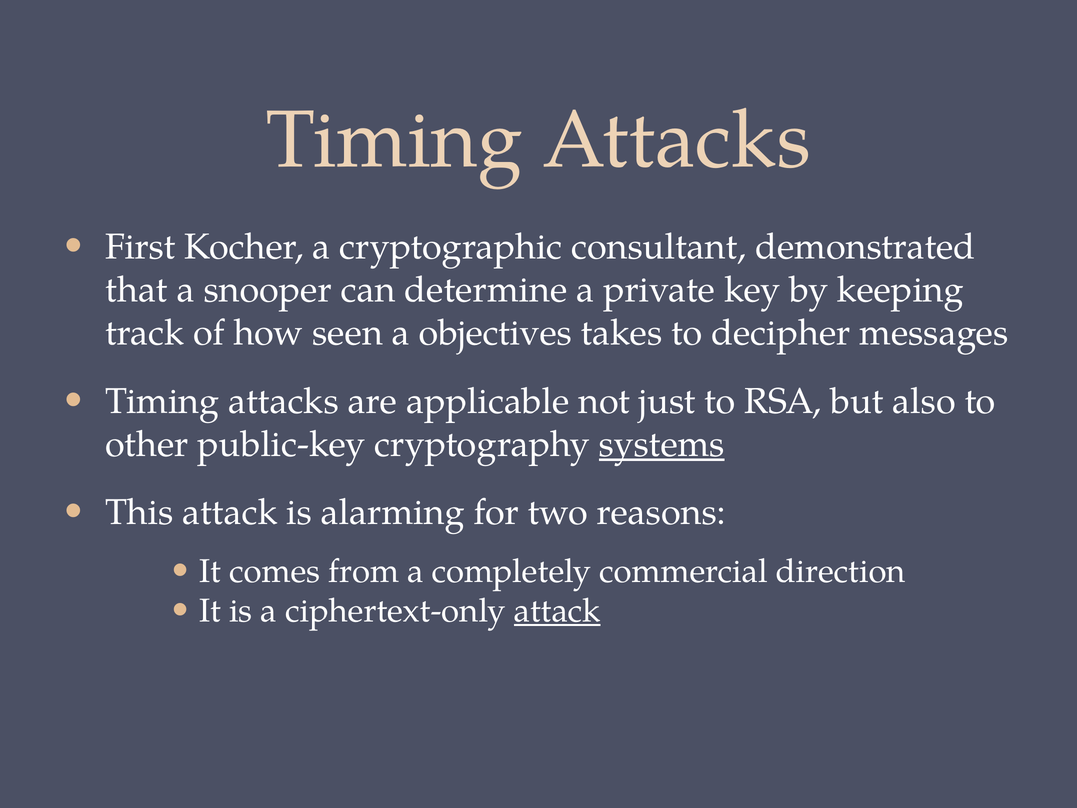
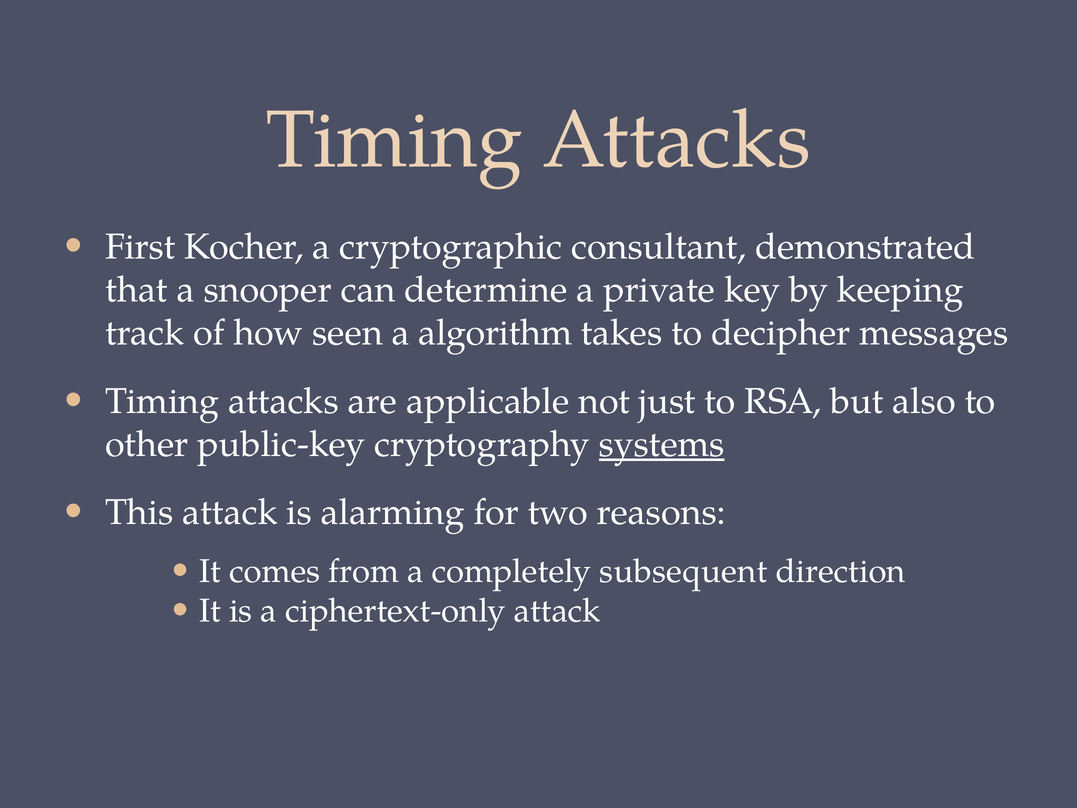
objectives: objectives -> algorithm (495, 333)
commercial: commercial -> subsequent (683, 571)
attack underline: present -> none (557, 611)
